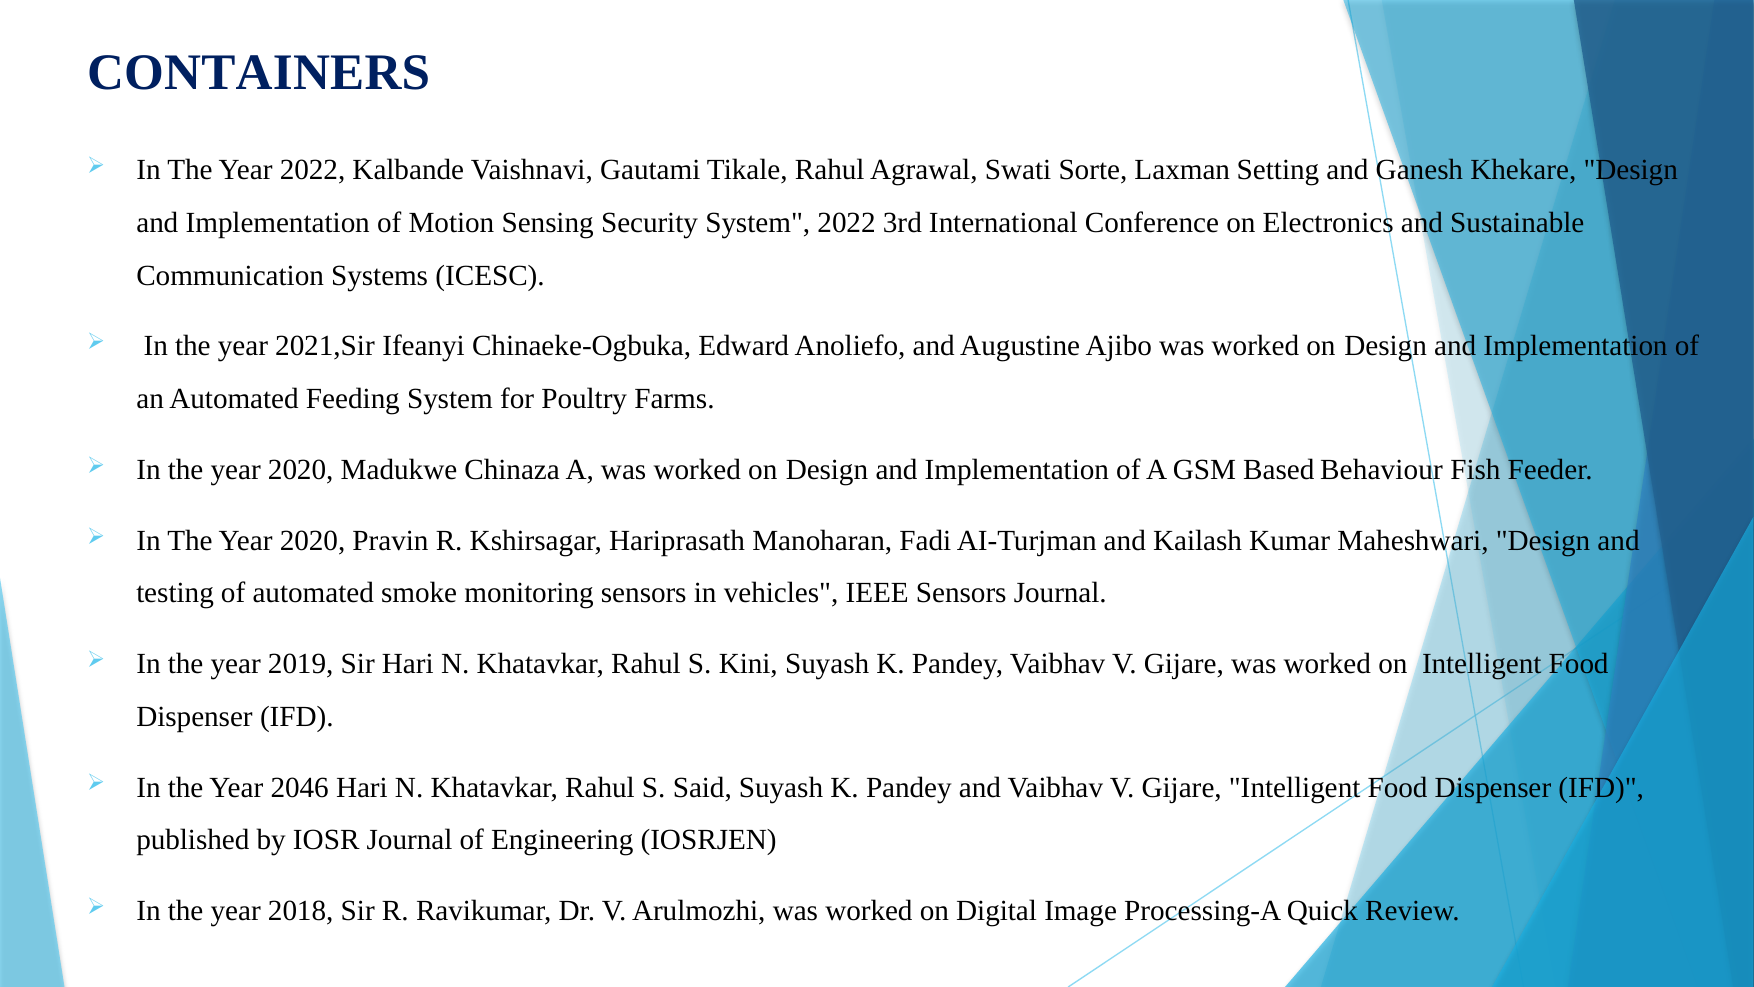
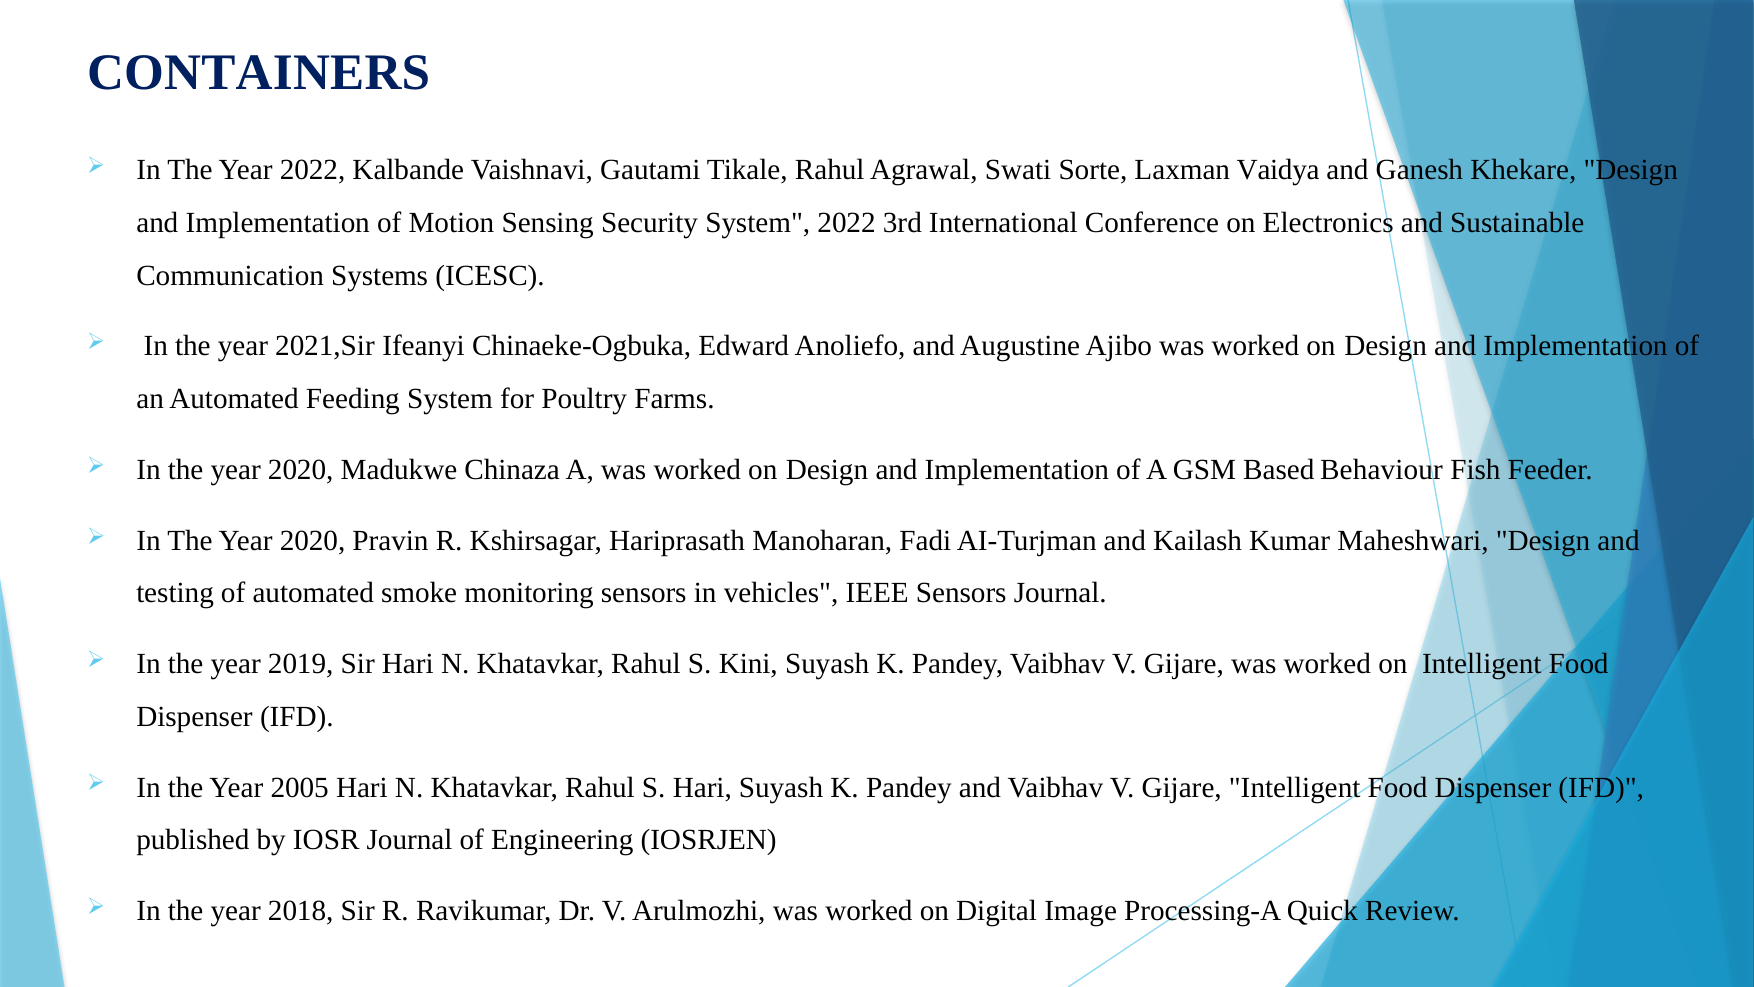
Setting: Setting -> Vaidya (1278, 170)
2046: 2046 -> 2005 (300, 787)
S Said: Said -> Hari (702, 787)
